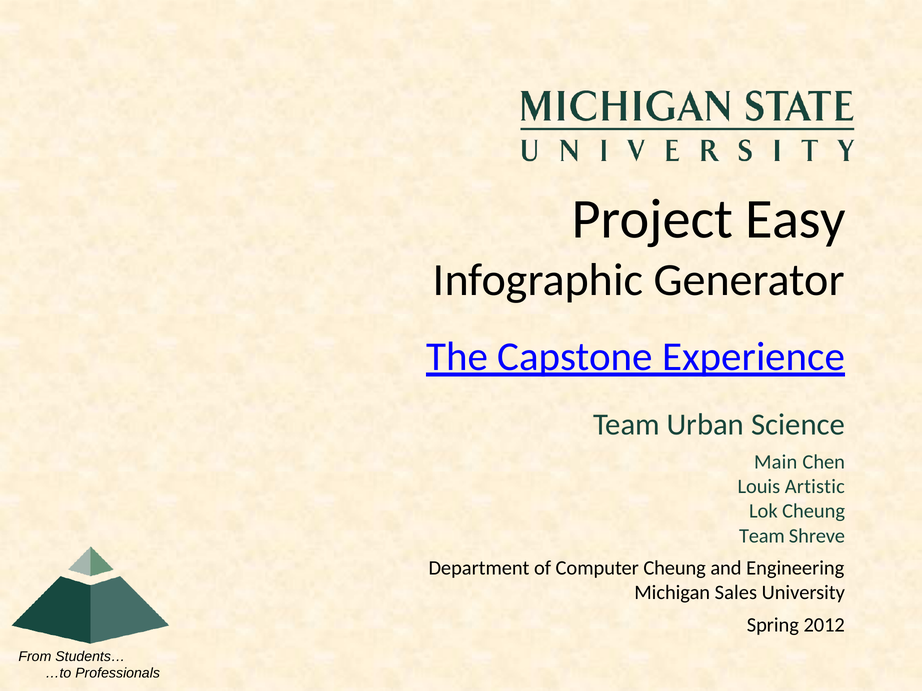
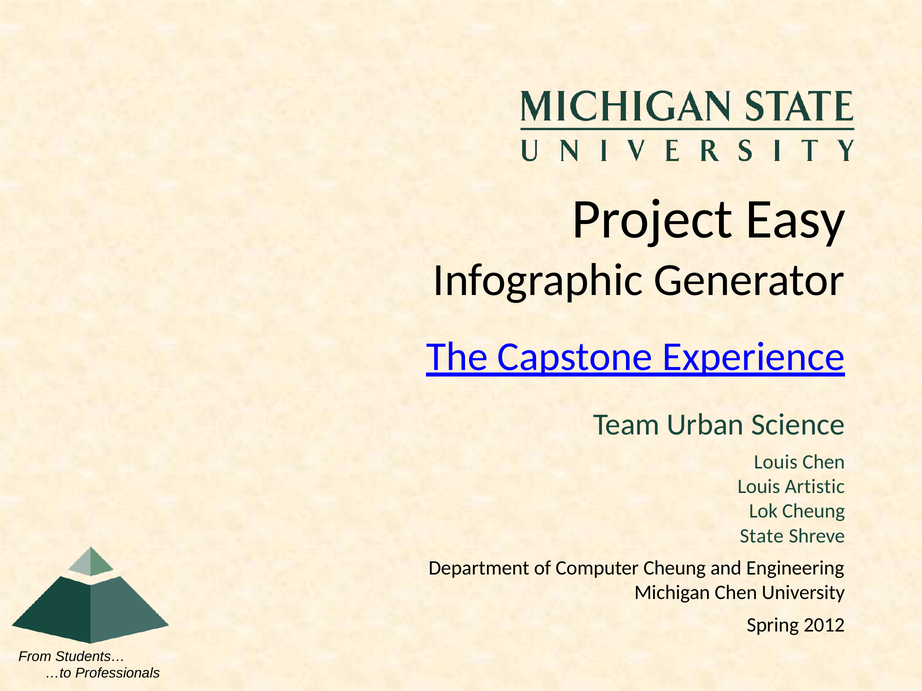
Main: Main -> Louis (776, 462)
Team: Team -> State (762, 536)
Michigan Sales: Sales -> Chen (736, 593)
